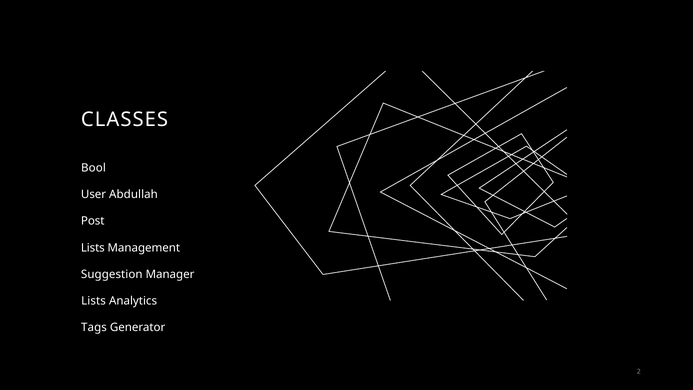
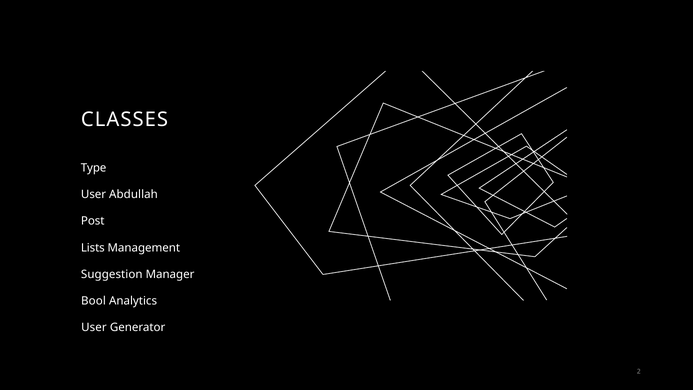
Bool: Bool -> Type (94, 168)
Lists: Lists -> Bool (93, 301)
Tags: Tags -> User (94, 327)
